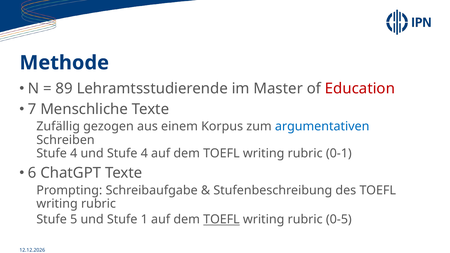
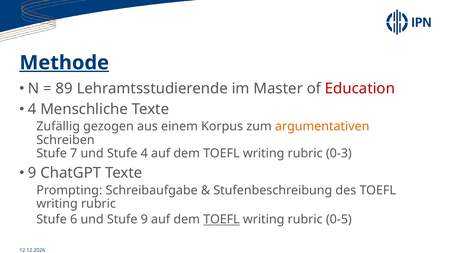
Methode underline: none -> present (64, 63)
7: 7 -> 4 (32, 109)
argumentativen colour: blue -> orange (322, 127)
4: 4 -> 7 (74, 154)
0-1: 0-1 -> 0-3 (339, 154)
6: 6 -> 9 (32, 173)
5: 5 -> 6 (74, 220)
Stufe 1: 1 -> 9 (144, 220)
